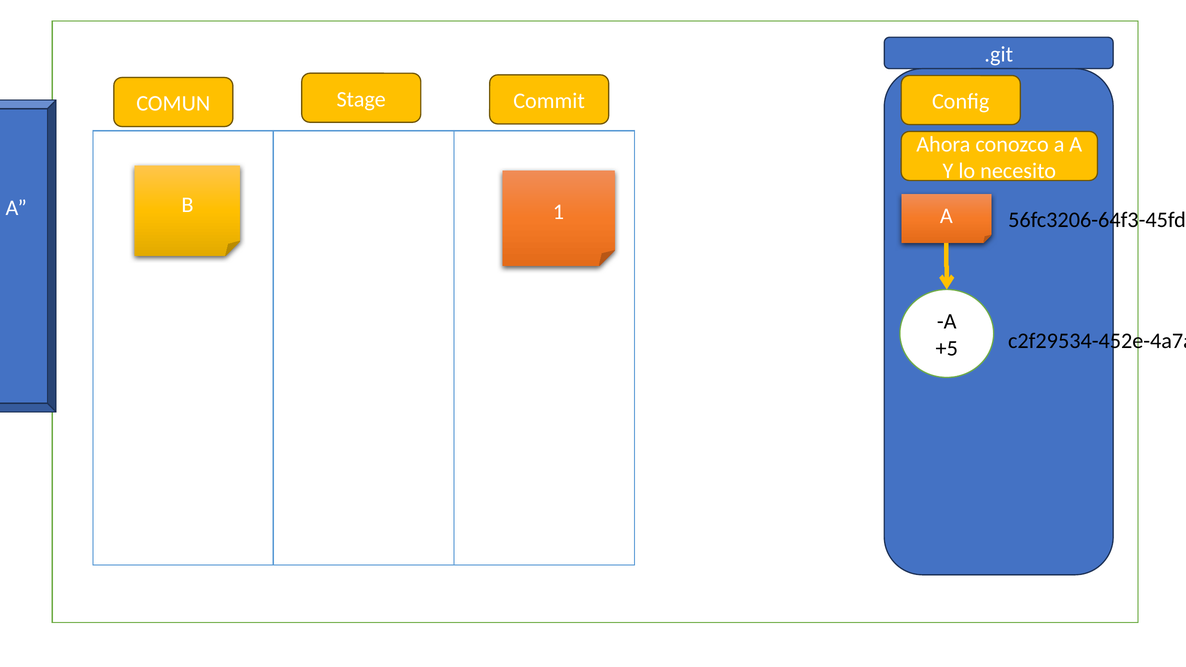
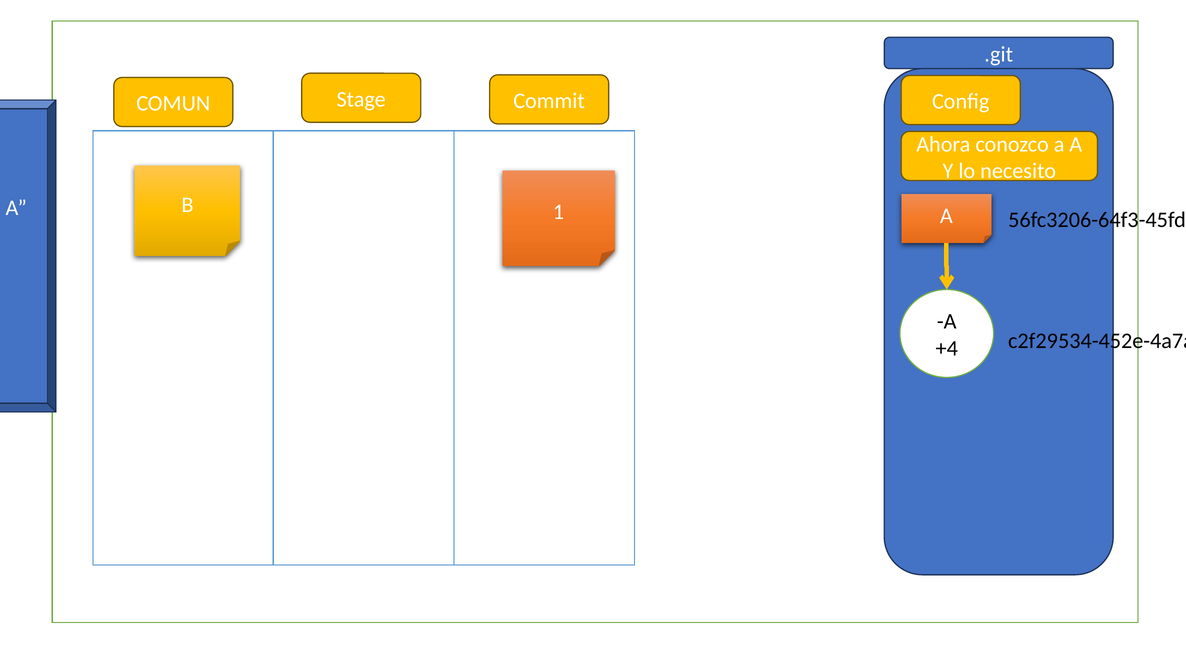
+5: +5 -> +4 (947, 348)
